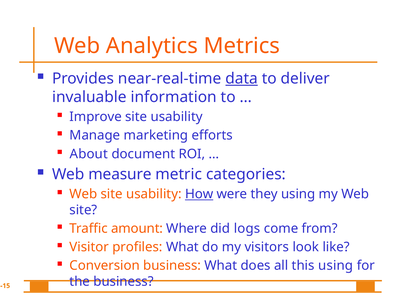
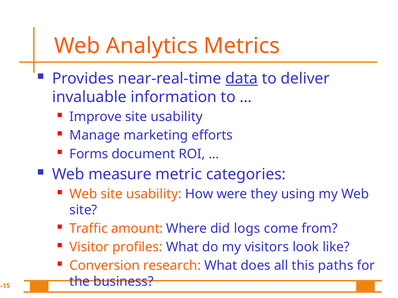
About: About -> Forms (89, 154)
How underline: present -> none (199, 194)
Conversion business: business -> research (172, 266)
this using: using -> paths (336, 266)
